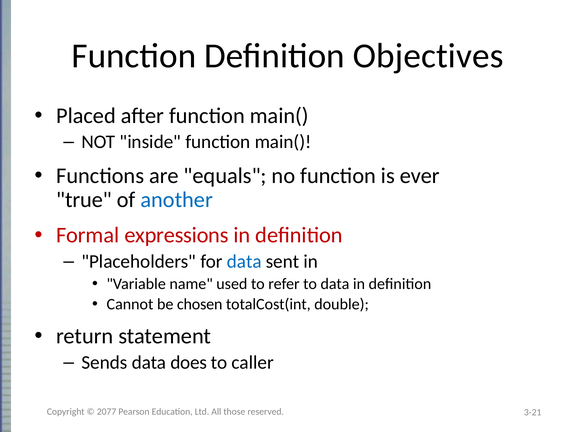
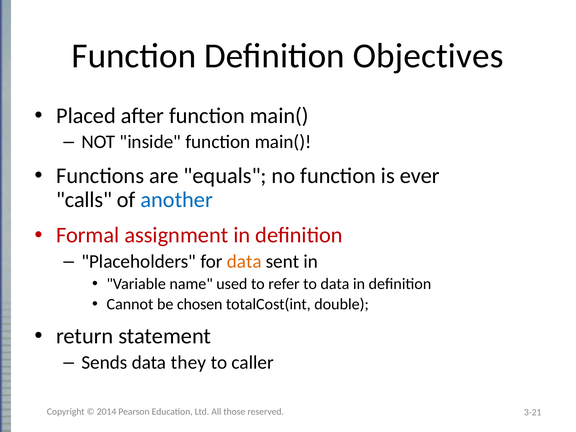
true: true -> calls (84, 200)
expressions: expressions -> assignment (176, 235)
data colour: blue -> orange (244, 262)
does: does -> they (189, 362)
2077: 2077 -> 2014 (107, 412)
